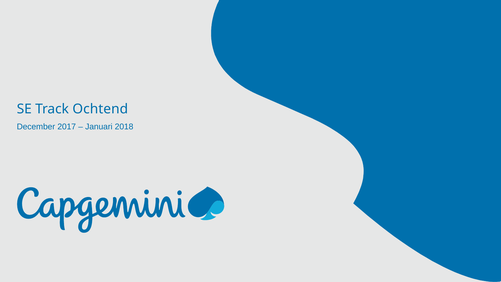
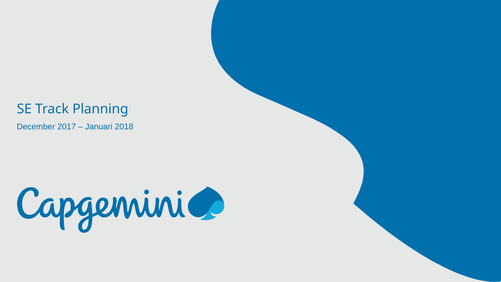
Ochtend: Ochtend -> Planning (100, 109)
